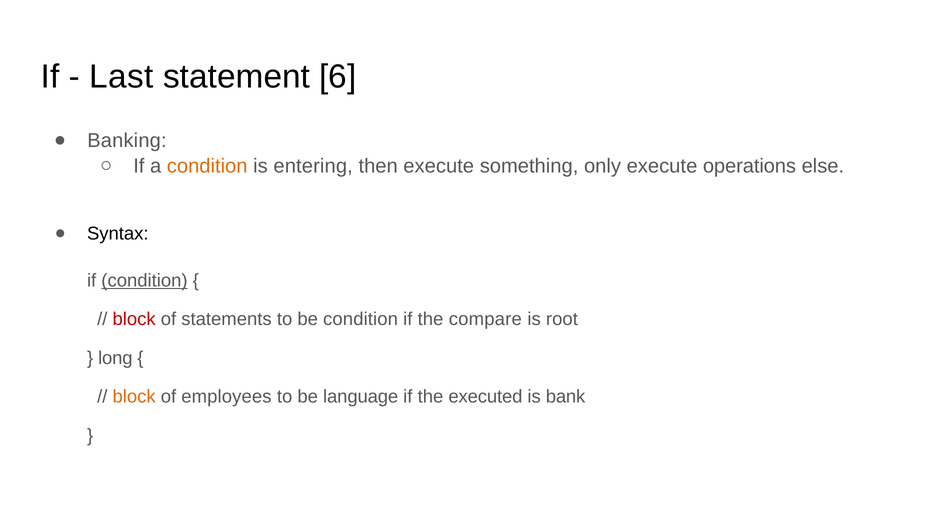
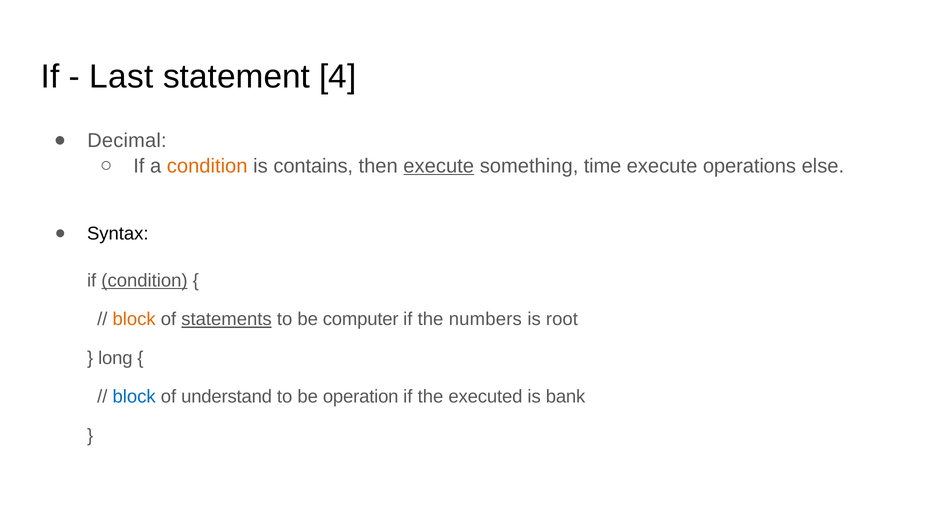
6: 6 -> 4 (338, 77)
Banking: Banking -> Decimal (127, 140)
entering: entering -> contains (313, 166)
execute underline: none -> present (439, 166)
only: only -> time (603, 166)
block colour: red -> orange (134, 319)
statements underline: none -> present (226, 319)
be condition: condition -> computer (361, 319)
compare: compare -> numbers (485, 319)
block colour: orange -> blue (134, 396)
employees: employees -> understand (227, 396)
language: language -> operation (361, 396)
